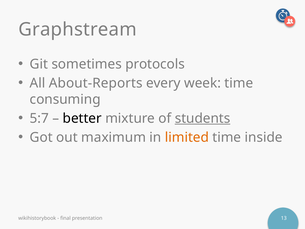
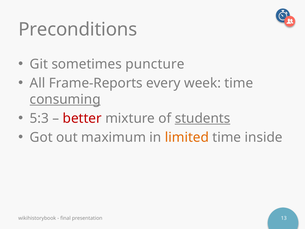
Graphstream: Graphstream -> Preconditions (78, 30)
protocols: protocols -> puncture (155, 64)
About-Reports: About-Reports -> Frame-Reports (96, 83)
consuming underline: none -> present (65, 99)
5:7: 5:7 -> 5:3 (39, 118)
better colour: black -> red (82, 118)
